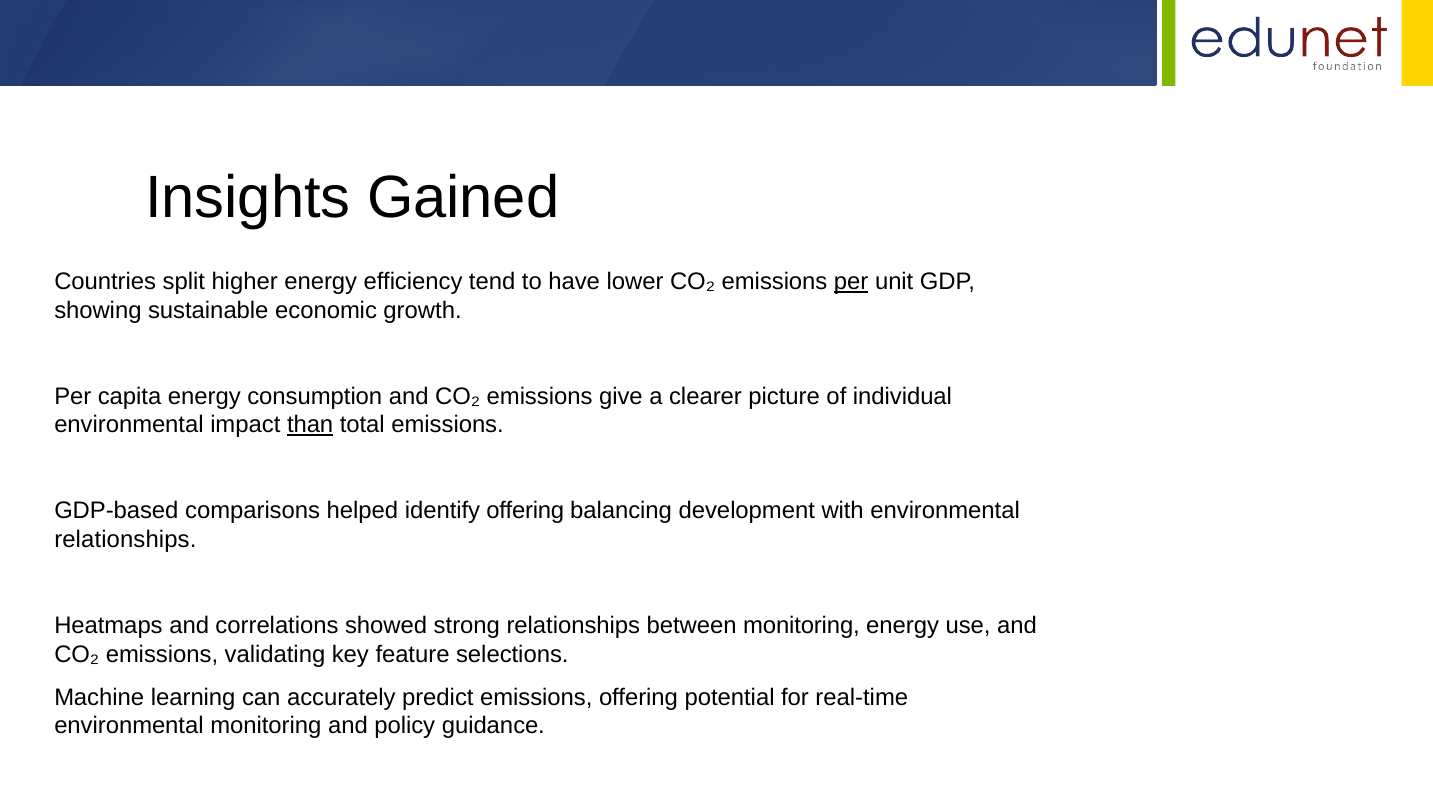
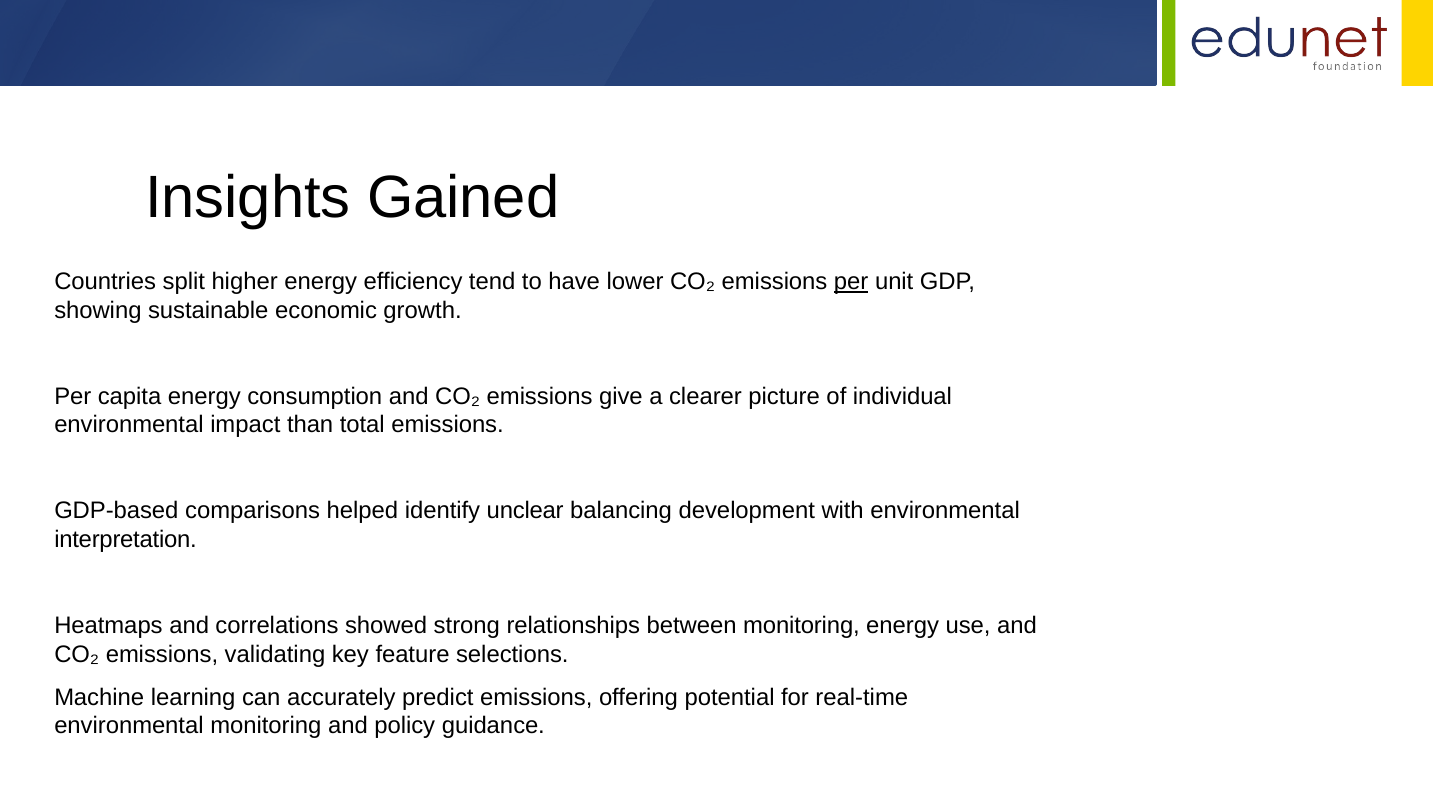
than underline: present -> none (310, 425)
identify offering: offering -> unclear (525, 511)
relationships: relationships -> interpretation (126, 540)
